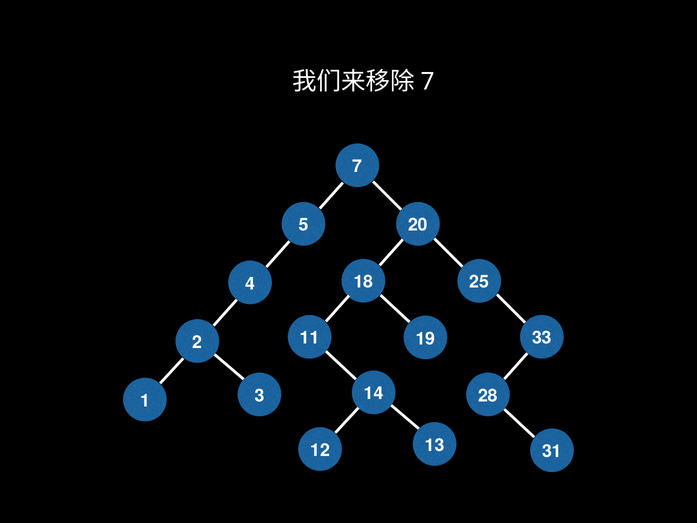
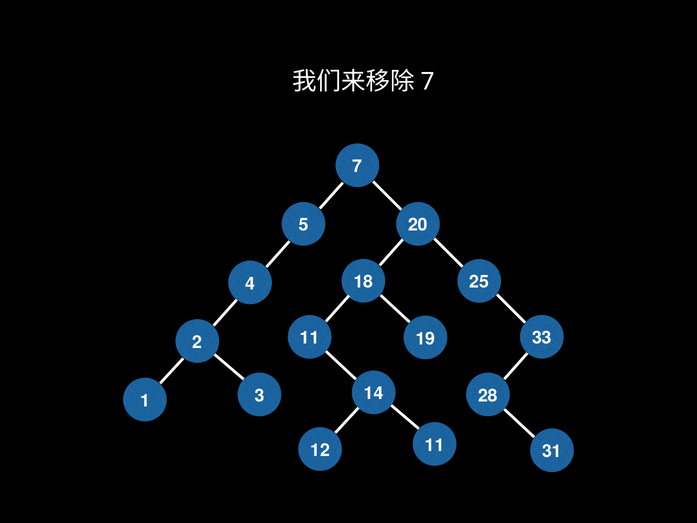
13: 13 -> 11 (435, 445)
